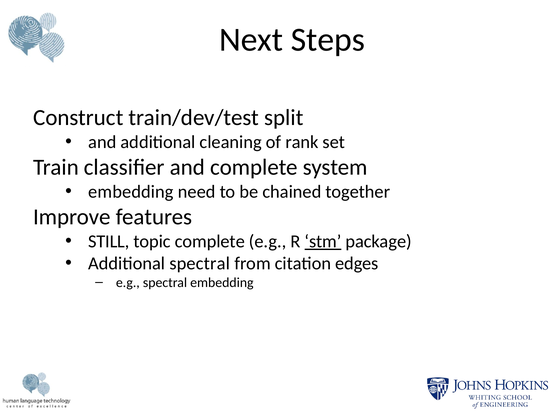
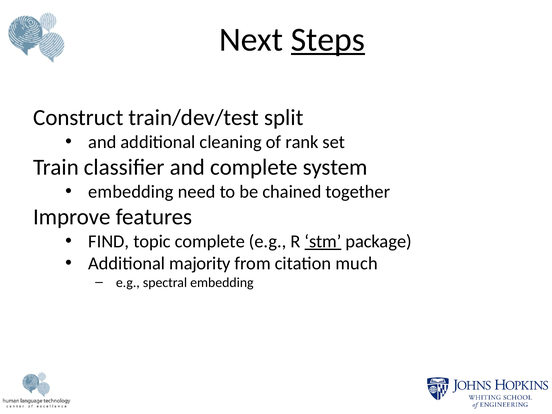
Steps underline: none -> present (328, 40)
STILL: STILL -> FIND (109, 241)
Additional spectral: spectral -> majority (200, 263)
edges: edges -> much (357, 263)
